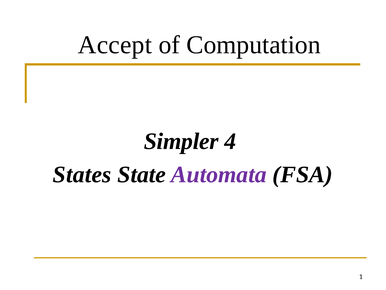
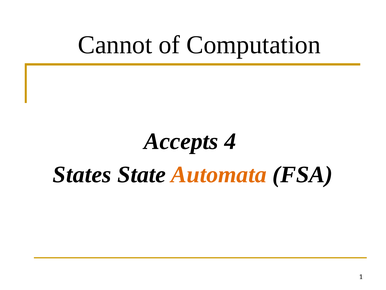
Accept: Accept -> Cannot (115, 45)
Simpler: Simpler -> Accepts (181, 141)
Automata colour: purple -> orange (219, 174)
